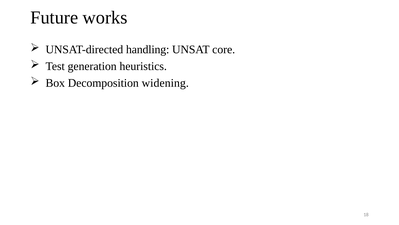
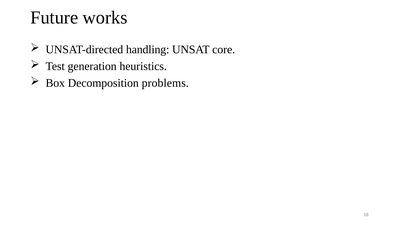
widening: widening -> problems (165, 83)
